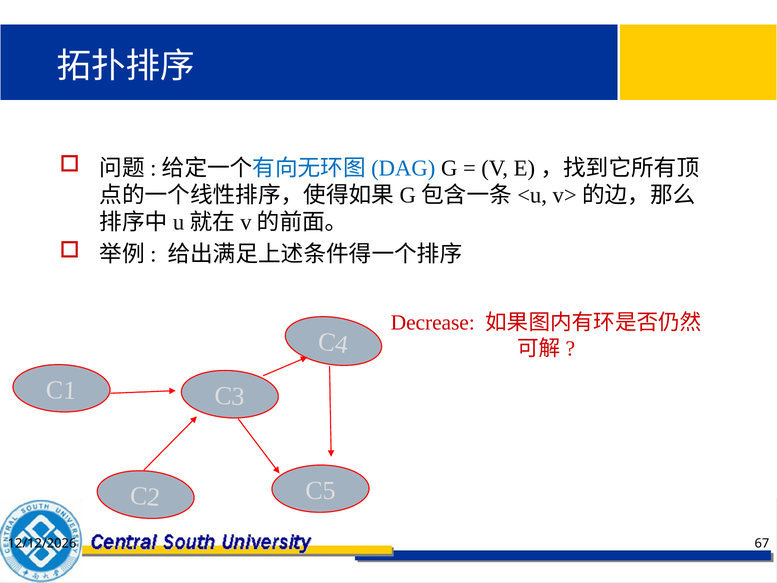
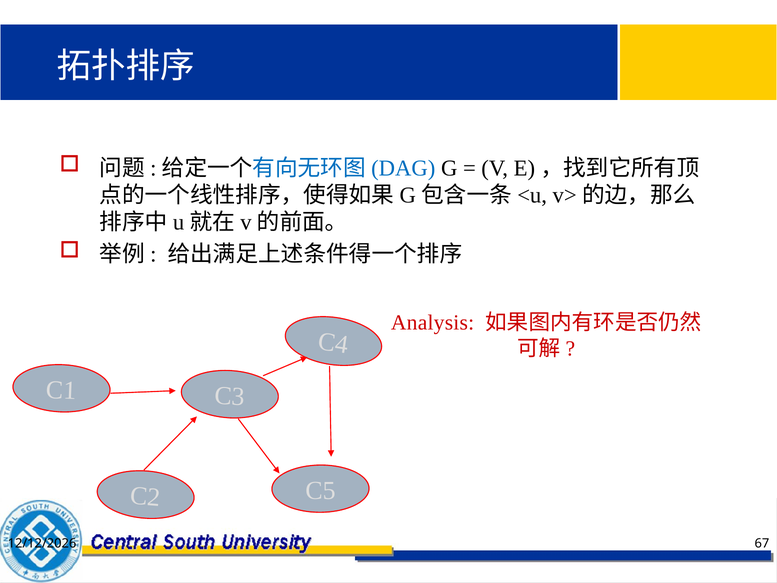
Decrease: Decrease -> Analysis (433, 323)
